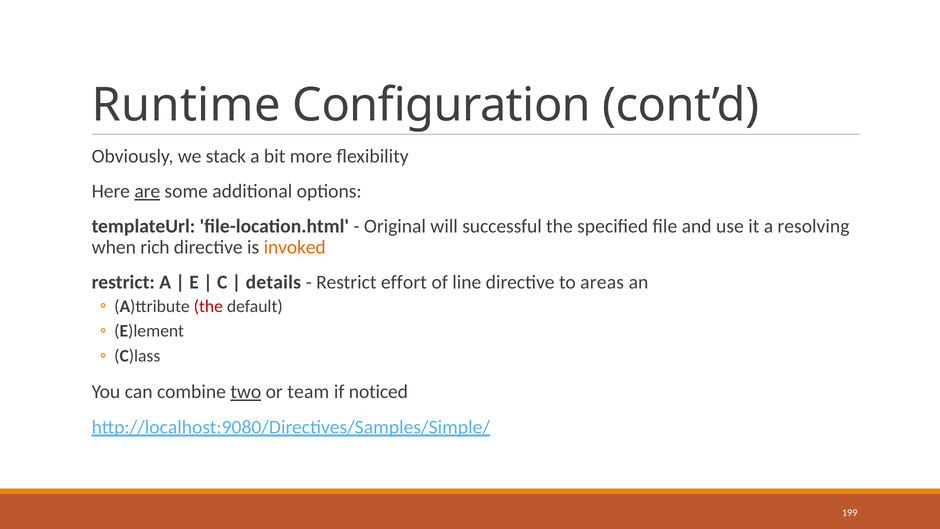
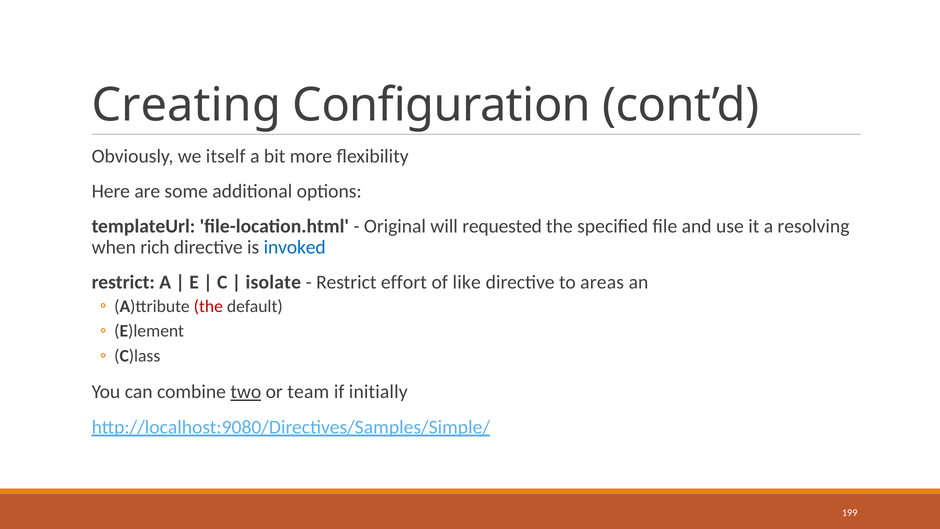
Runtime: Runtime -> Creating (186, 105)
stack: stack -> itself (226, 156)
are underline: present -> none (147, 191)
successful: successful -> requested (502, 226)
invoked colour: orange -> blue (295, 247)
details: details -> isolate (273, 282)
line: line -> like (467, 282)
noticed: noticed -> initially (378, 392)
